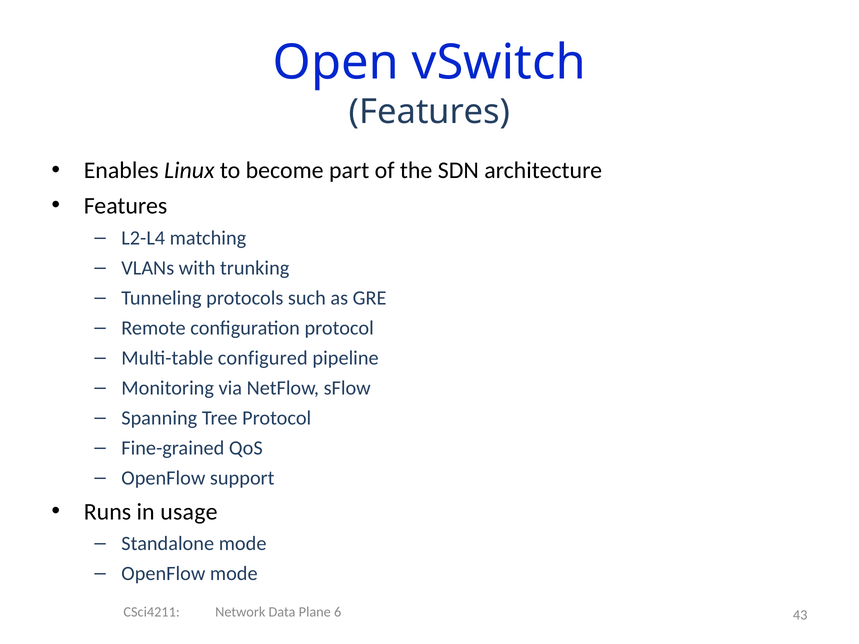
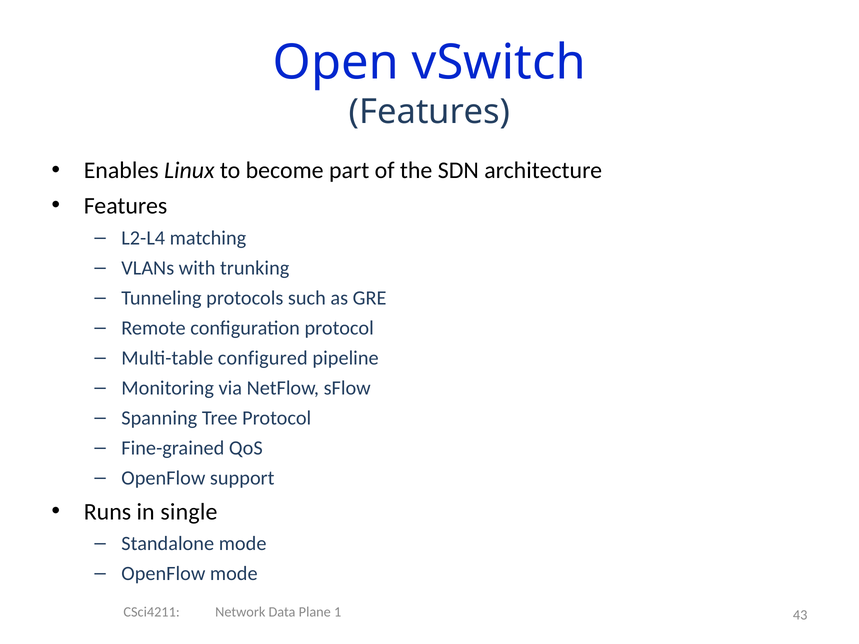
usage: usage -> single (189, 512)
6: 6 -> 1 (338, 612)
